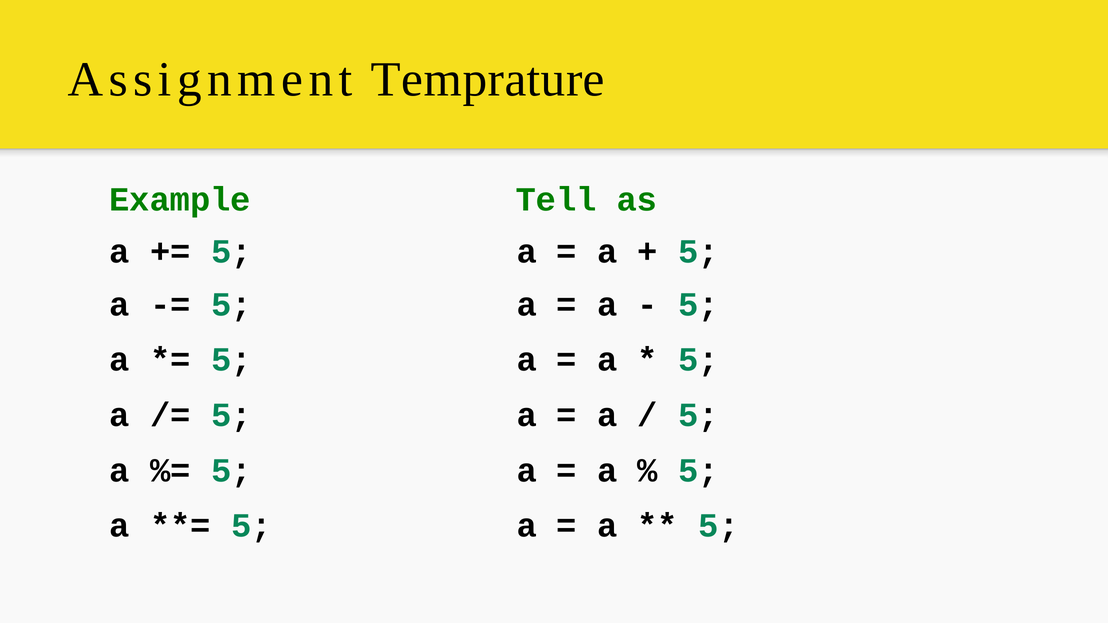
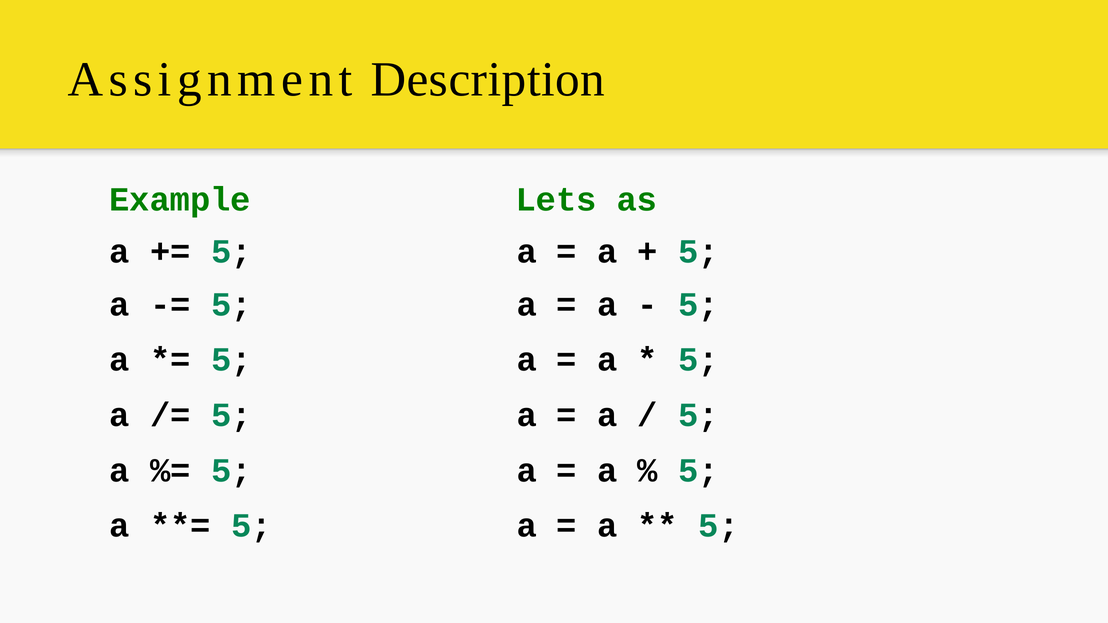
Temprature: Temprature -> Description (488, 80)
Tell: Tell -> Lets (556, 200)
